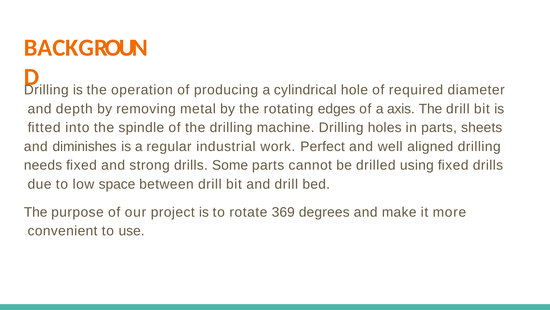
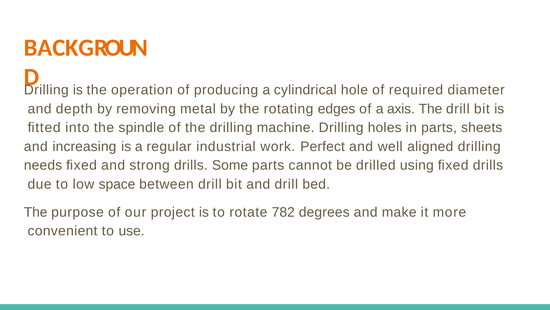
diminishes: diminishes -> increasing (84, 146)
369: 369 -> 782 (283, 212)
